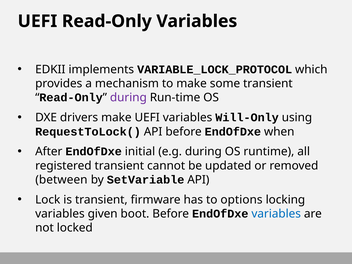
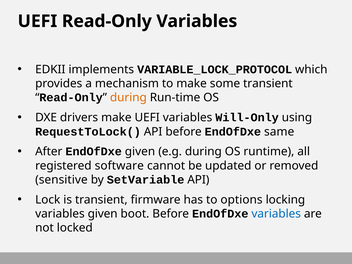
during colour: purple -> orange (128, 98)
when: when -> same (279, 132)
EndOfDxe initial: initial -> given (140, 152)
registered transient: transient -> software (119, 166)
between: between -> sensitive (61, 180)
